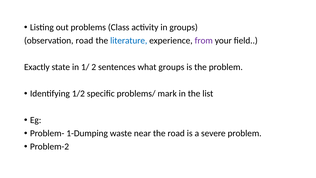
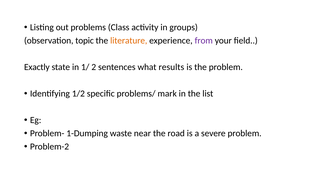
observation road: road -> topic (85, 41)
literature colour: blue -> orange (129, 41)
what groups: groups -> results (171, 67)
